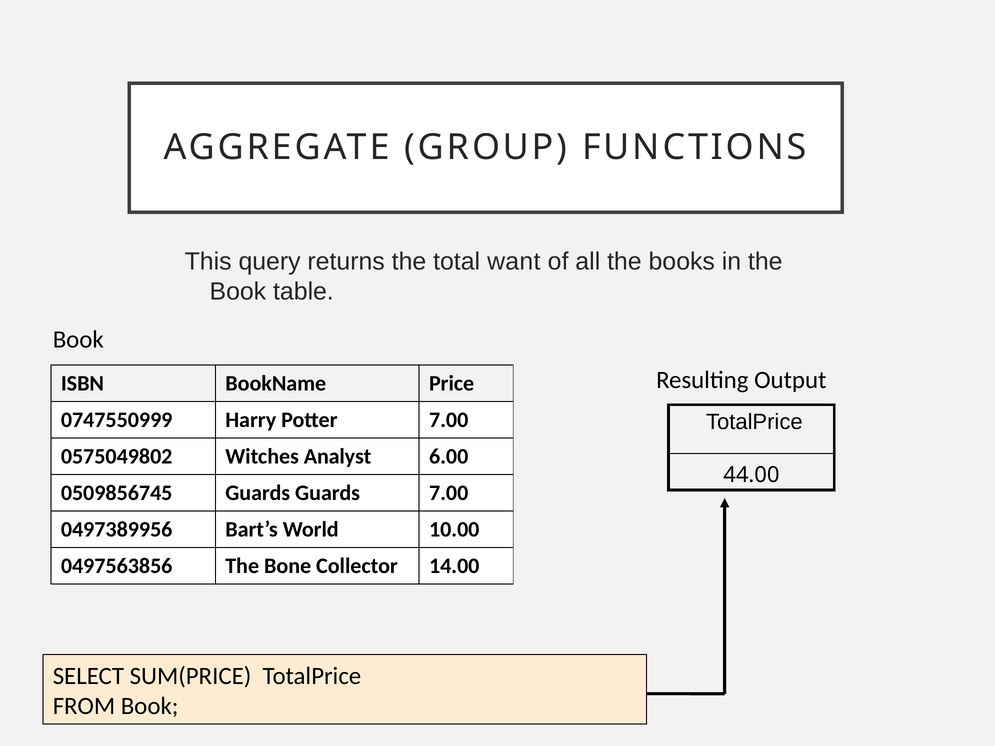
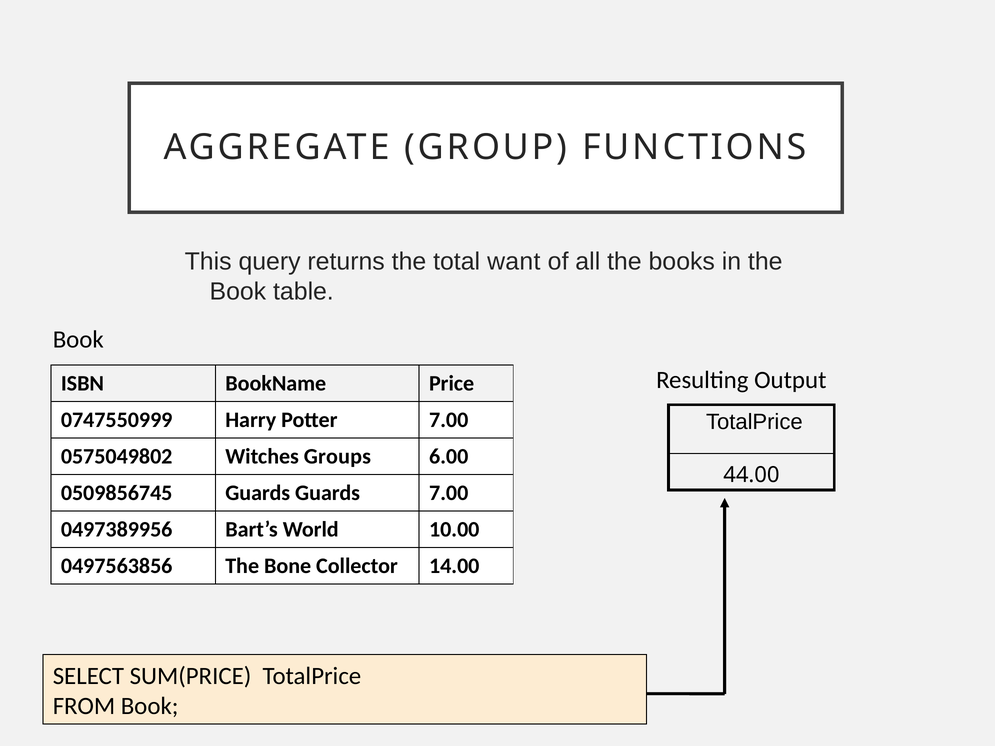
Analyst: Analyst -> Groups (337, 457)
